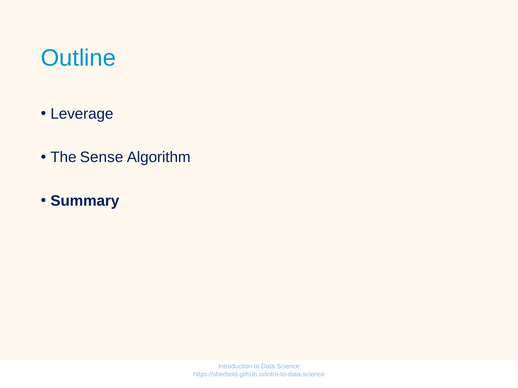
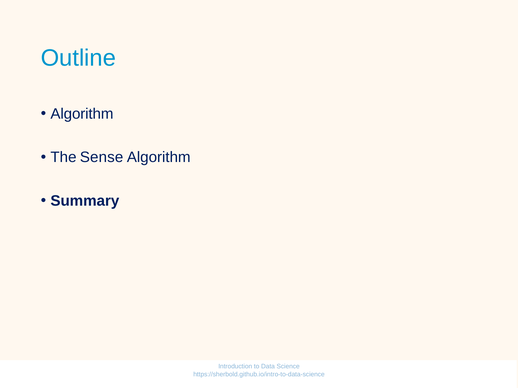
Leverage: Leverage -> Algorithm (82, 114)
